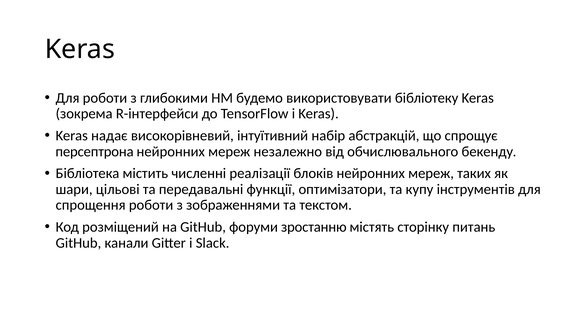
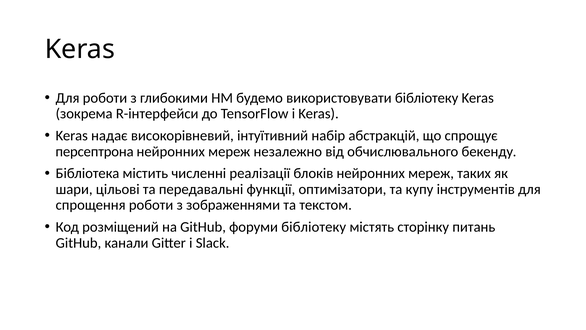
форуми зростанню: зростанню -> бібліотеку (314, 227)
